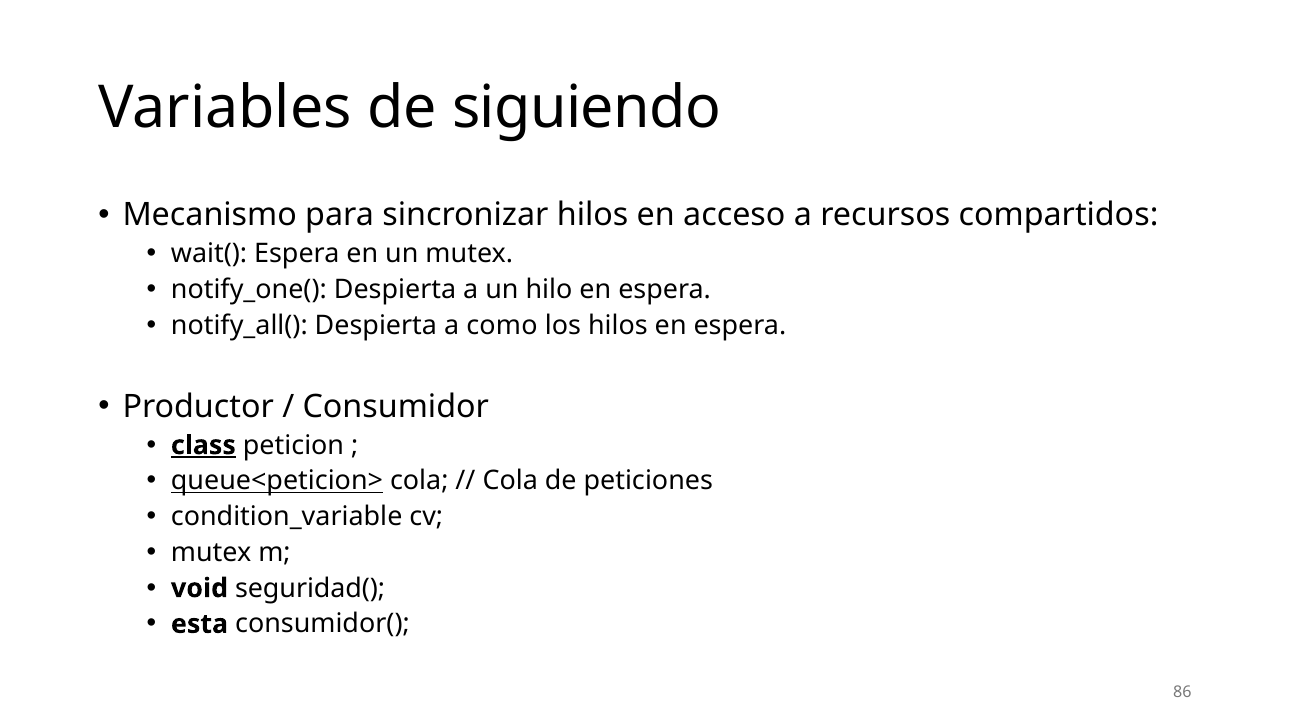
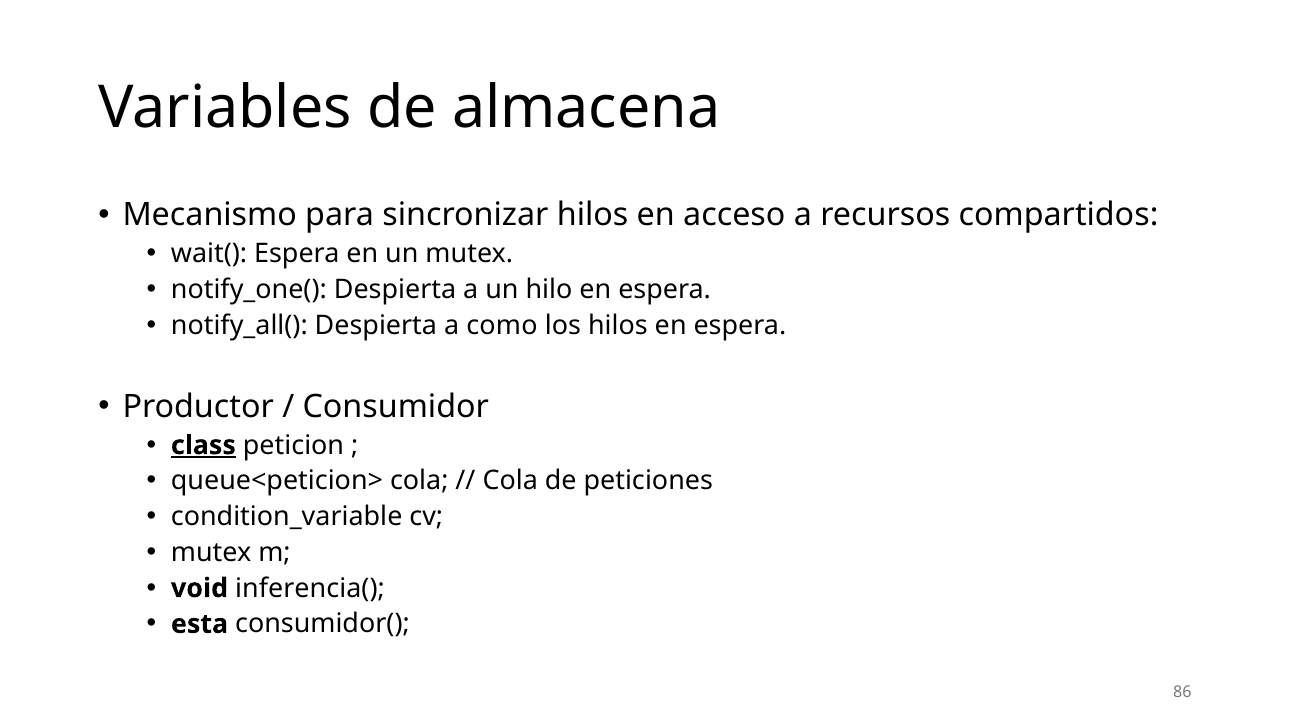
siguiendo: siguiendo -> almacena (586, 108)
queue<peticion> underline: present -> none (277, 481)
seguridad(: seguridad( -> inferencia( (310, 588)
